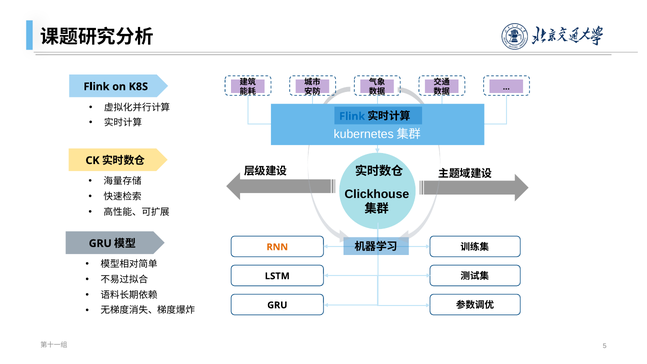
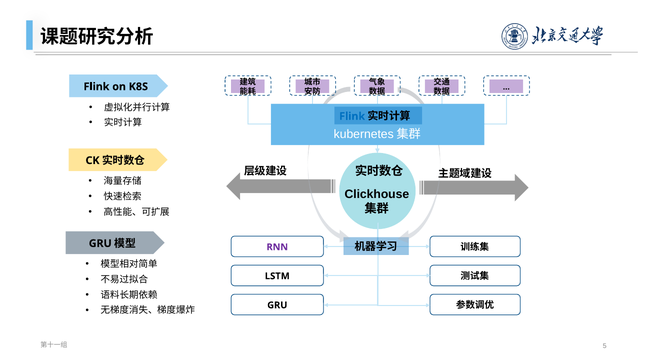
RNN colour: orange -> purple (277, 247)
